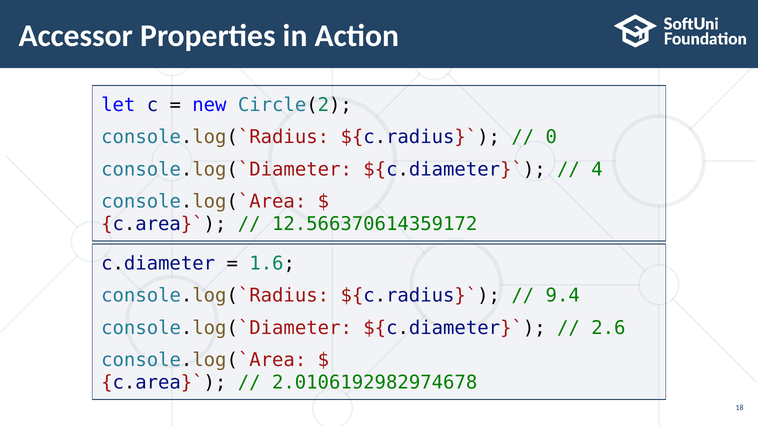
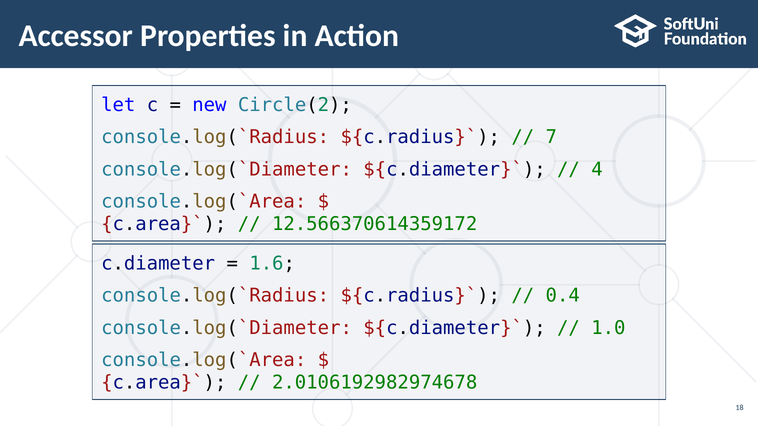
0: 0 -> 7 (551, 137)
9.4: 9.4 -> 0.4 (563, 296)
2.6: 2.6 -> 1.0 (608, 328)
